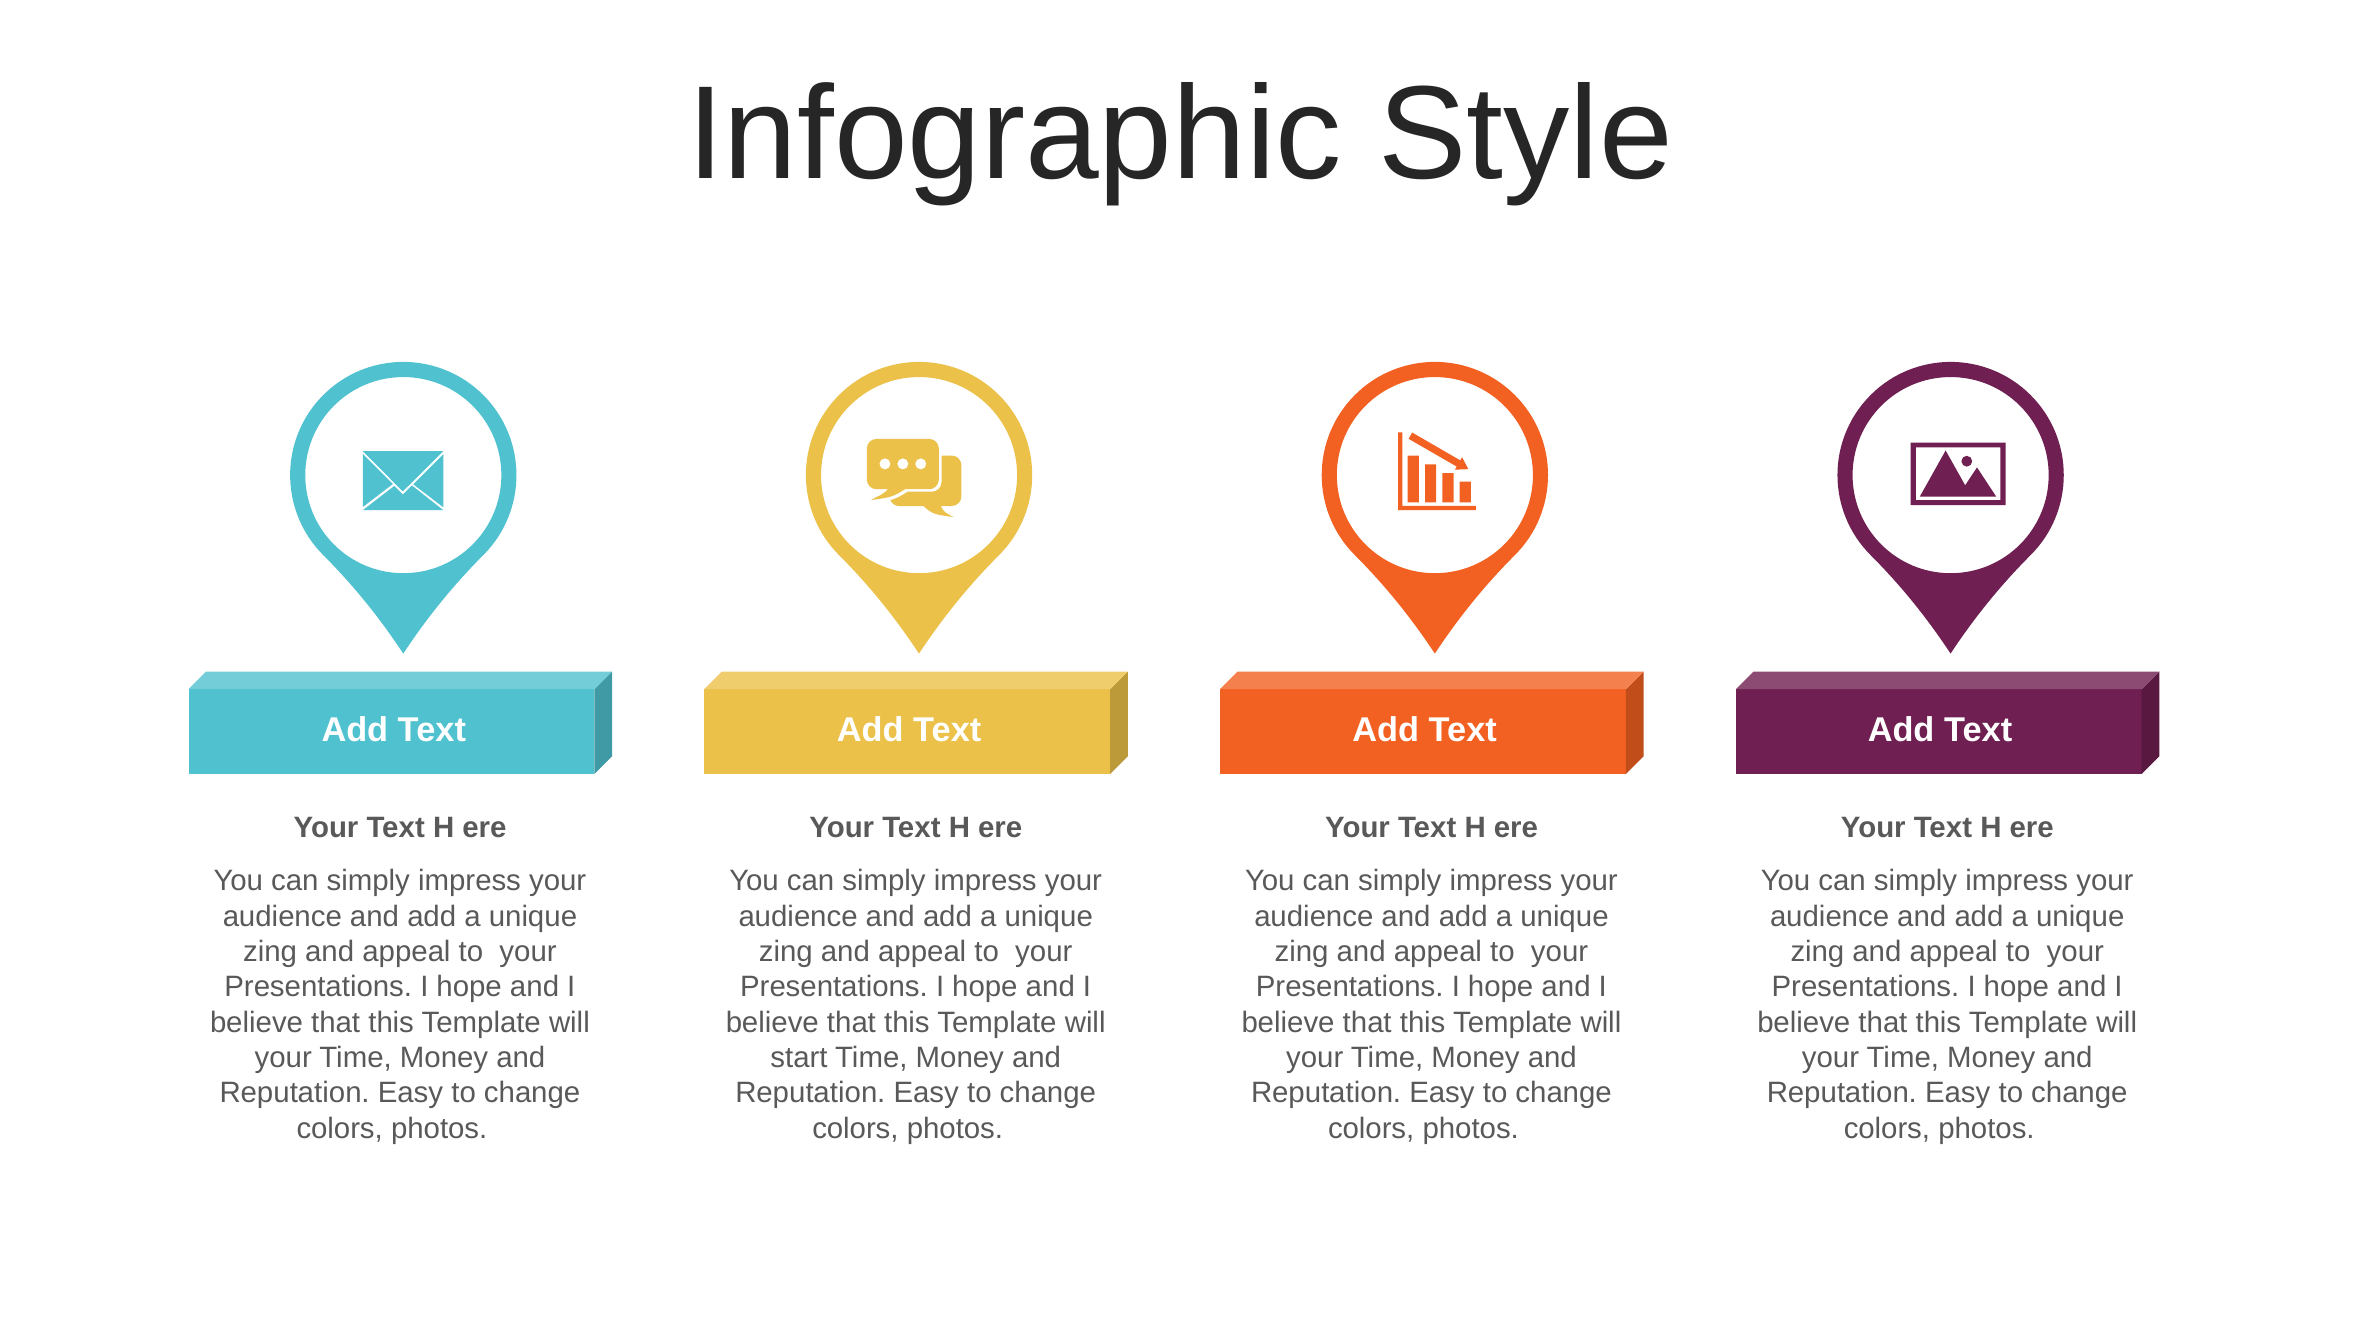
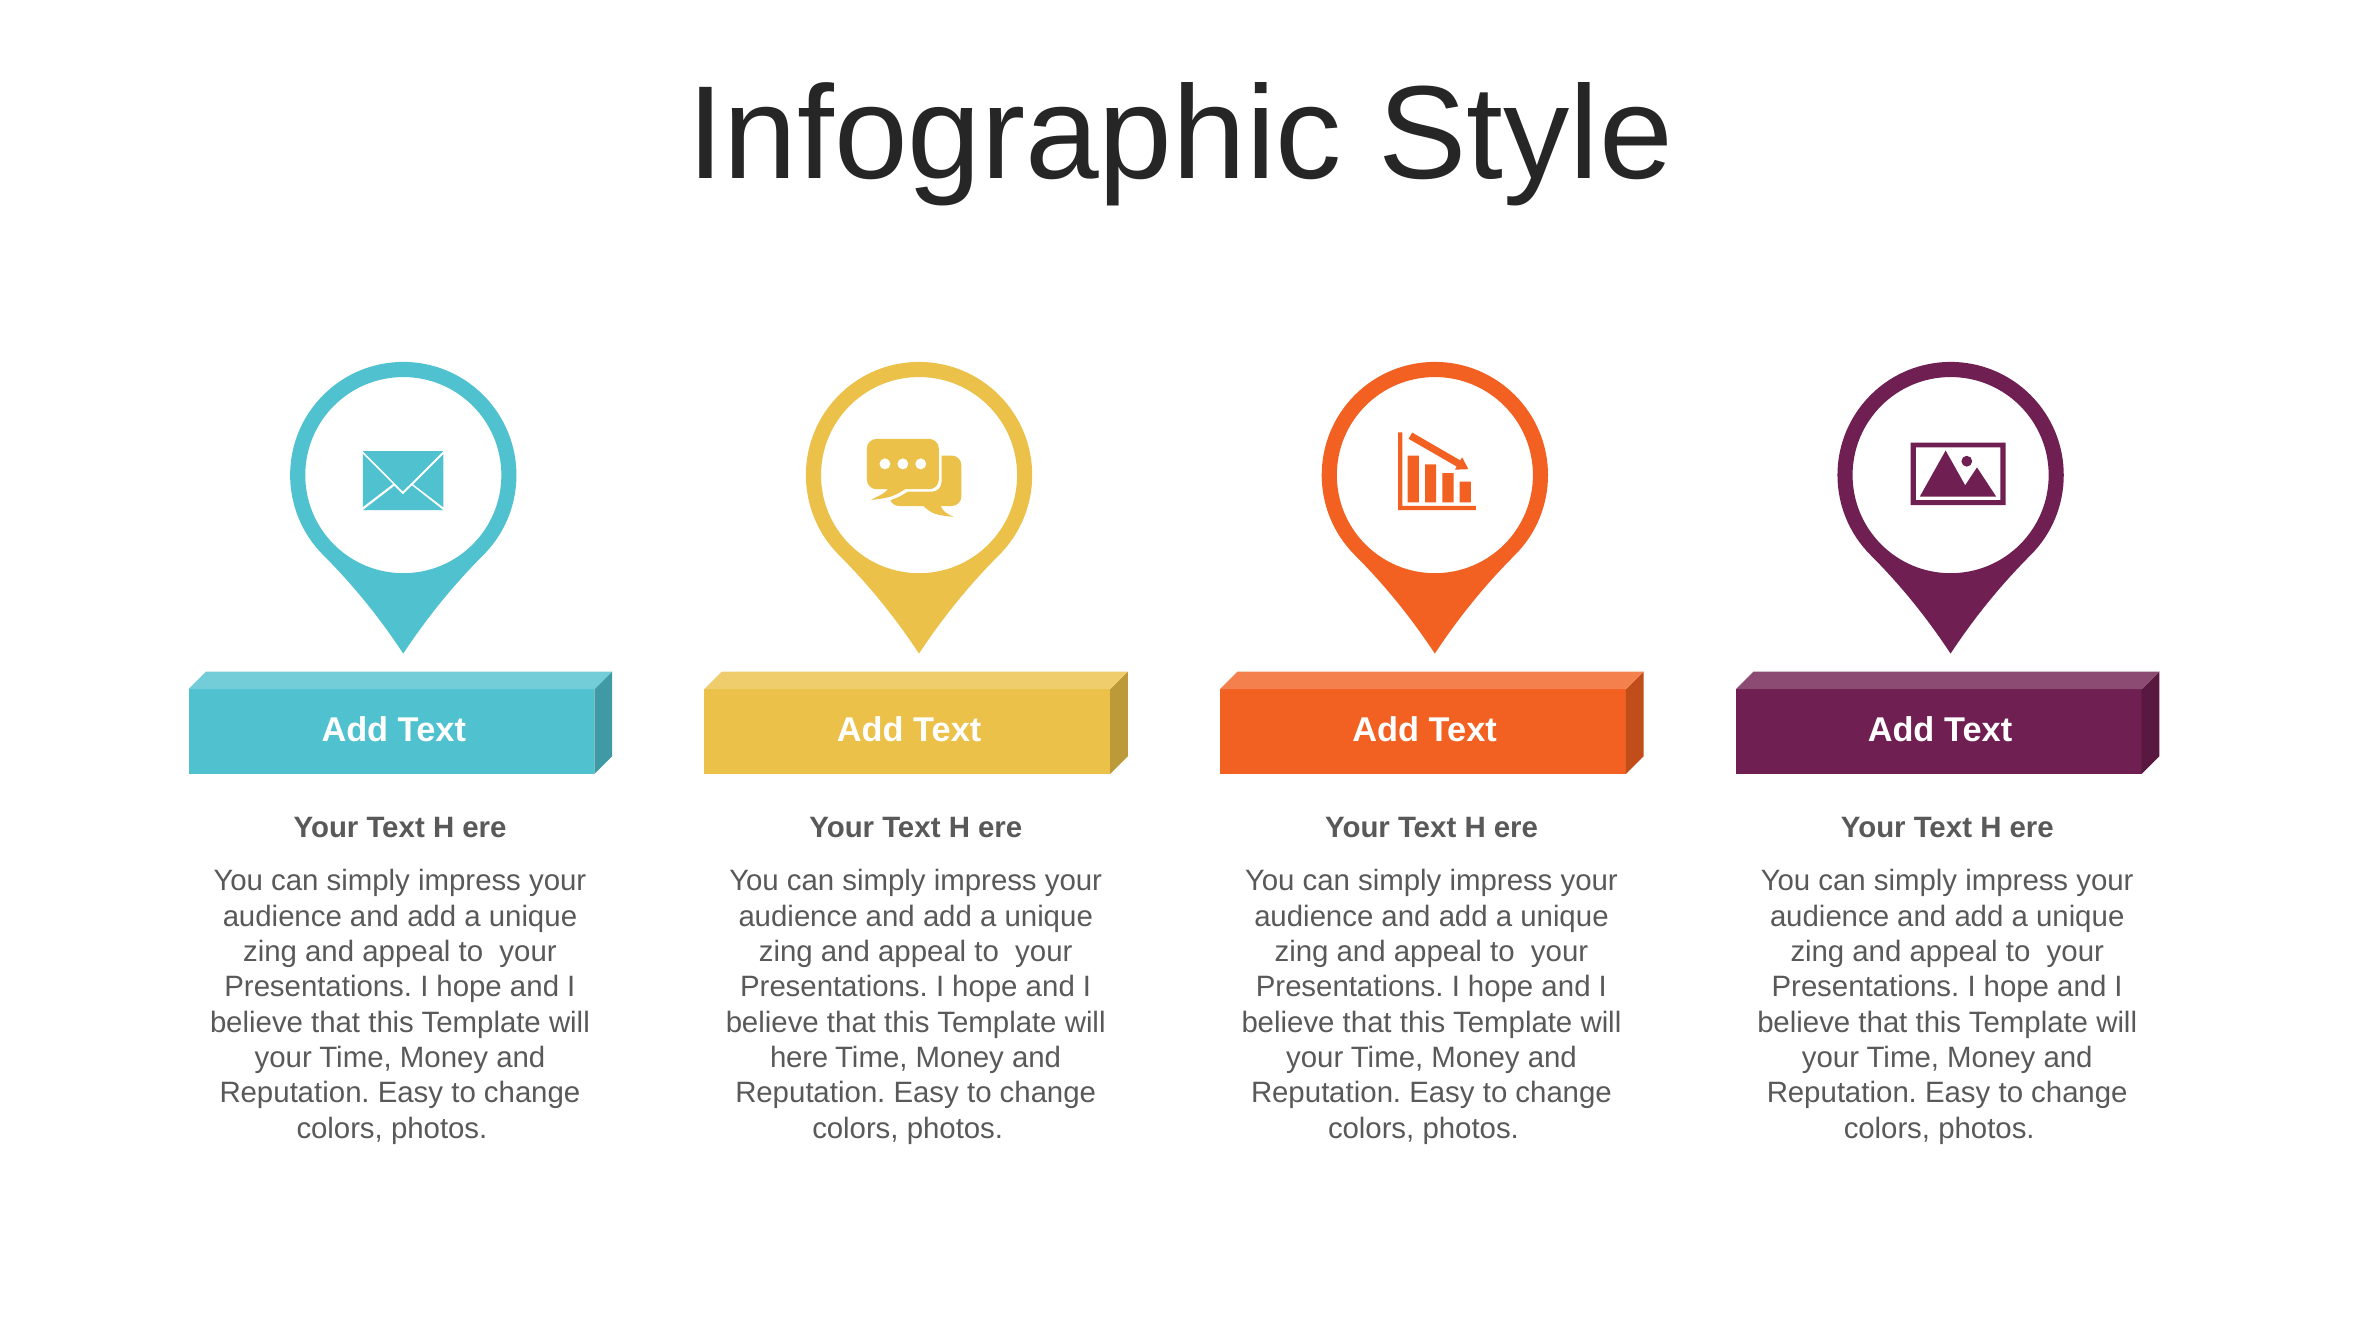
start: start -> here (799, 1057)
